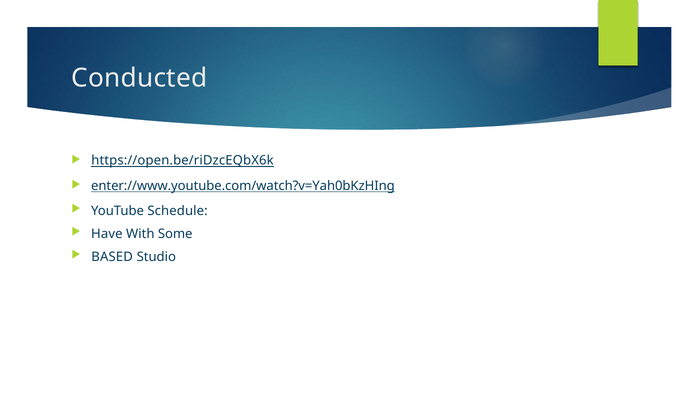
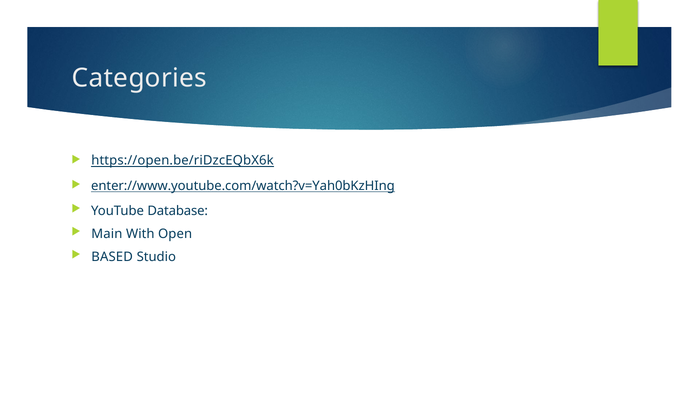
Conducted: Conducted -> Categories (139, 78)
Schedule: Schedule -> Database (178, 211)
Have: Have -> Main (107, 234)
Some: Some -> Open (175, 234)
